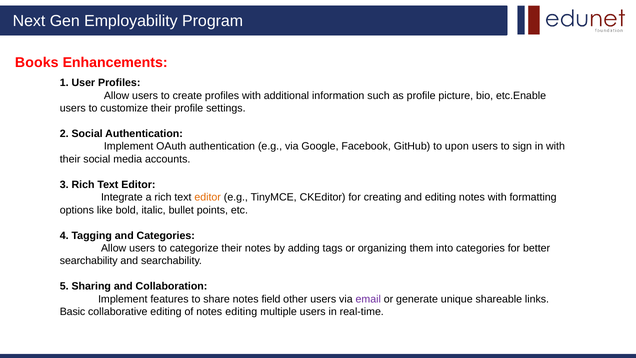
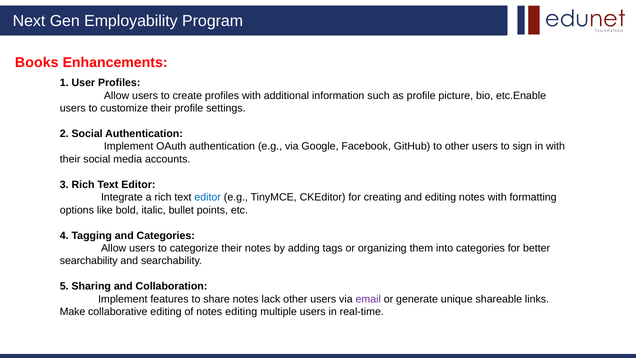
to upon: upon -> other (457, 146)
editor colour: orange -> blue (208, 197)
field: field -> lack (271, 299)
Basic: Basic -> Make (73, 312)
